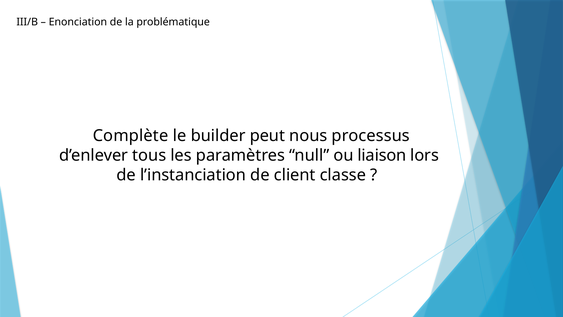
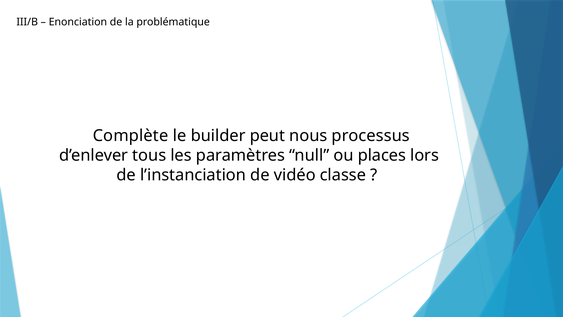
liaison: liaison -> places (382, 155)
client: client -> vidéo (295, 175)
